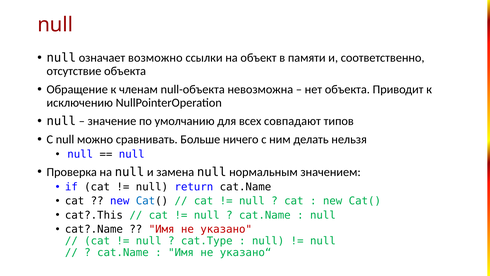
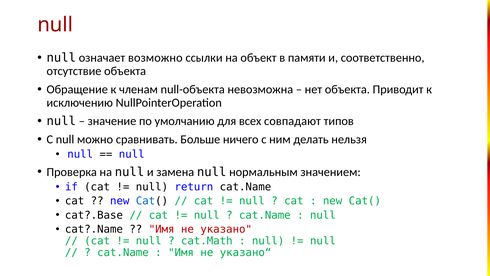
cat?.This: cat?.This -> cat?.Base (94, 215)
cat.Type: cat.Type -> cat.Math (207, 241)
